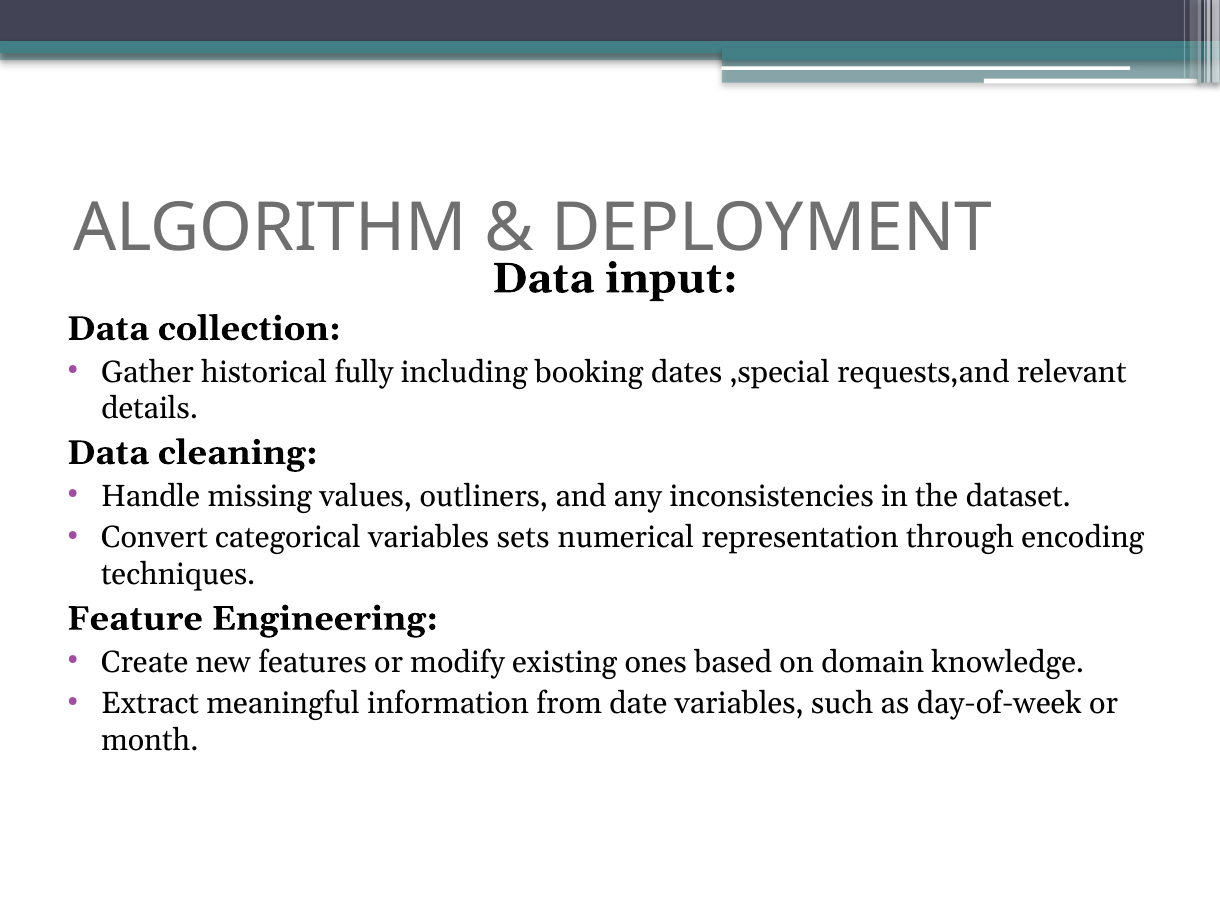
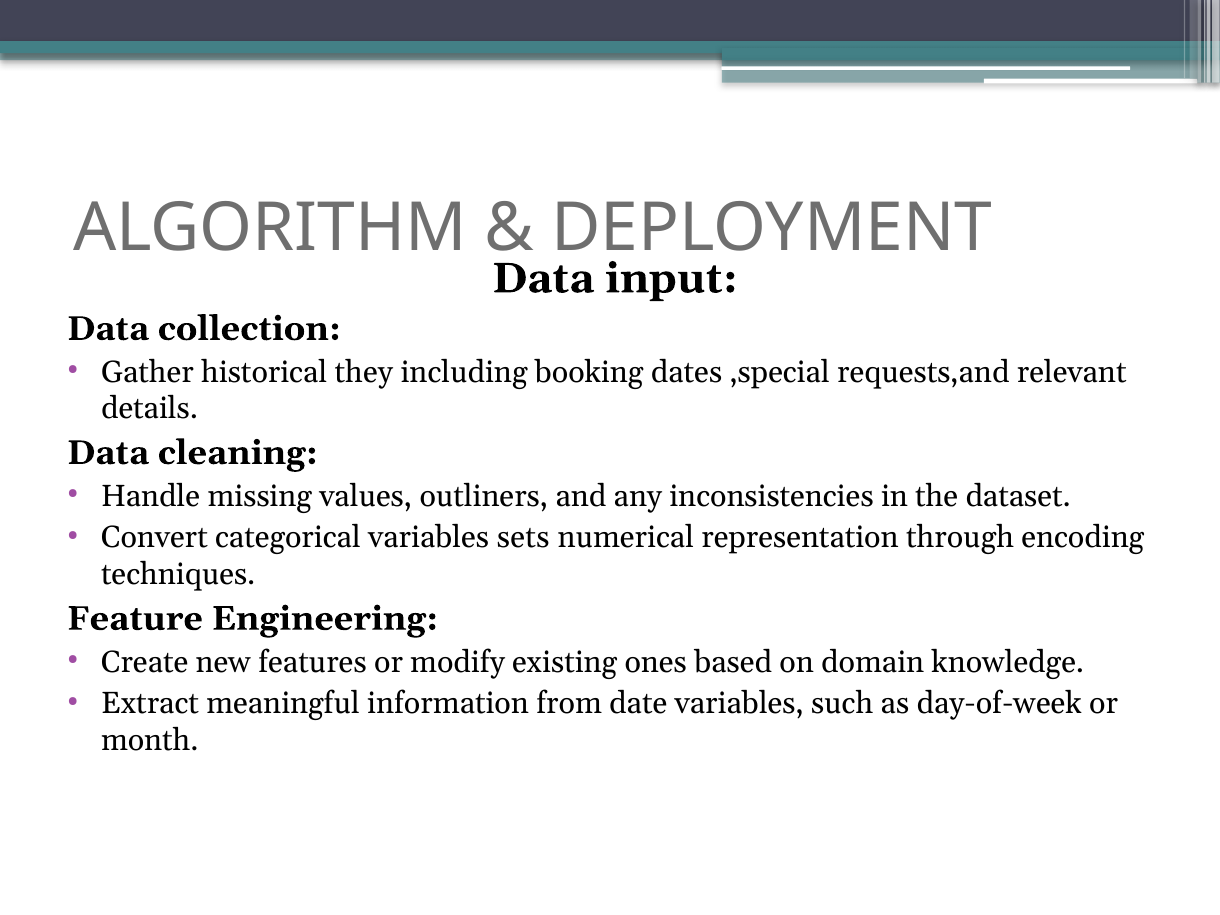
fully: fully -> they (364, 372)
